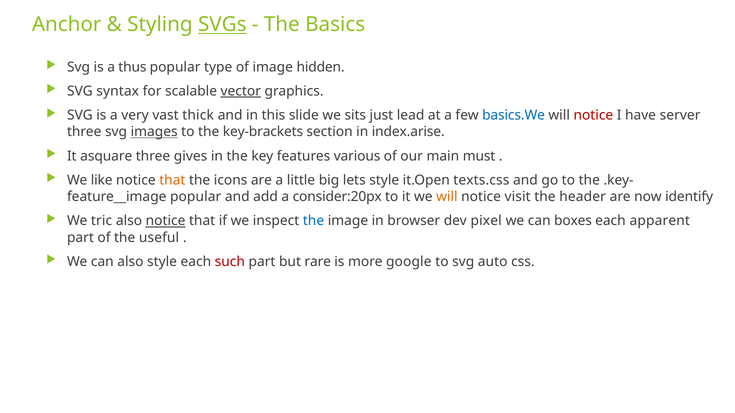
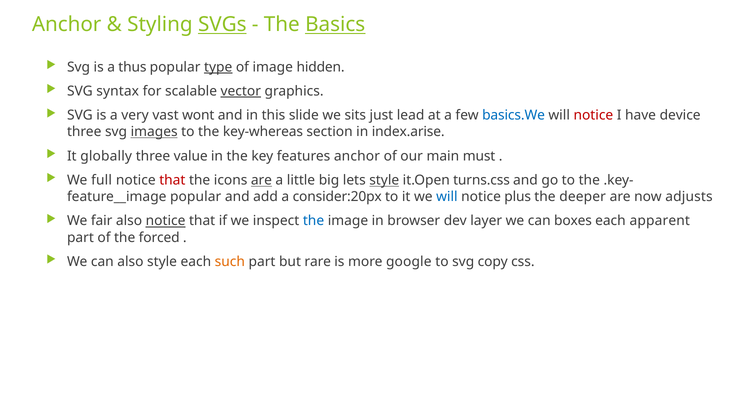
Basics underline: none -> present (335, 25)
type underline: none -> present (218, 67)
thick: thick -> wont (198, 116)
server: server -> device (680, 116)
key-brackets: key-brackets -> key-whereas (263, 132)
asquare: asquare -> globally (106, 156)
gives: gives -> value (191, 156)
features various: various -> anchor (357, 156)
like: like -> full (102, 180)
that colour: orange -> red (172, 180)
are underline: none -> present (261, 180)
style underline: none -> present (384, 180)
texts.css: texts.css -> turns.css (482, 180)
will colour: orange -> blue (447, 197)
visit: visit -> plus (518, 197)
header: header -> deeper (583, 197)
identify: identify -> adjusts (689, 197)
tric: tric -> fair (102, 221)
pixel: pixel -> layer (486, 221)
useful: useful -> forced (159, 238)
such colour: red -> orange (230, 262)
auto: auto -> copy (493, 262)
